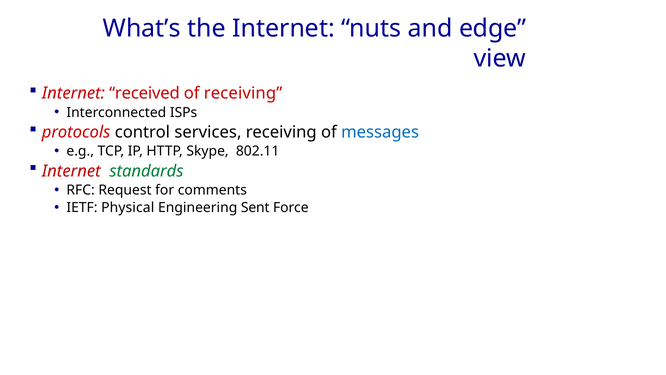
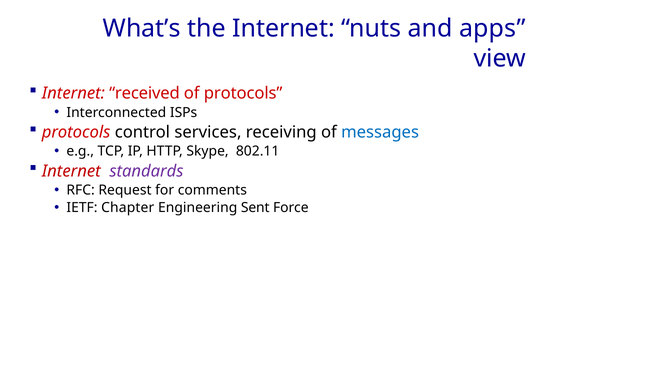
edge: edge -> apps (492, 28)
of receiving: receiving -> protocols (243, 93)
standards colour: green -> purple (146, 171)
Physical: Physical -> Chapter (128, 208)
